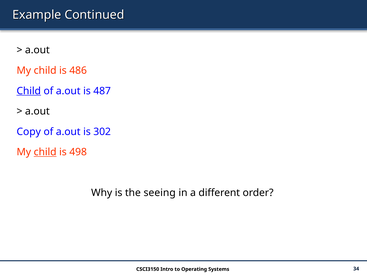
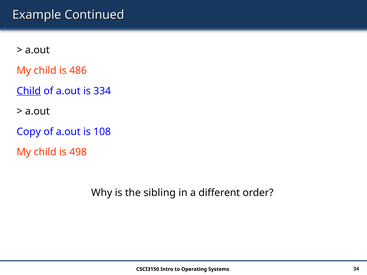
487: 487 -> 334 (102, 91)
302: 302 -> 108 (102, 132)
child underline: present -> none (45, 152)
seeing: seeing -> sibling (160, 193)
